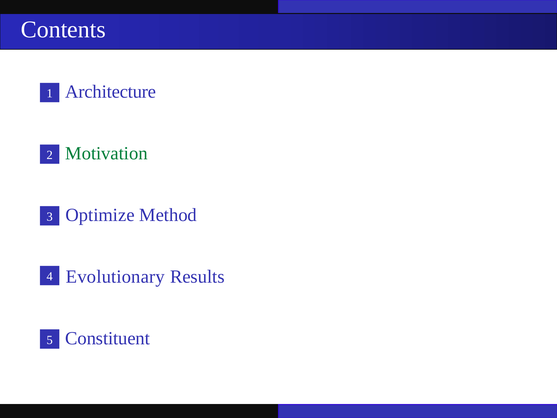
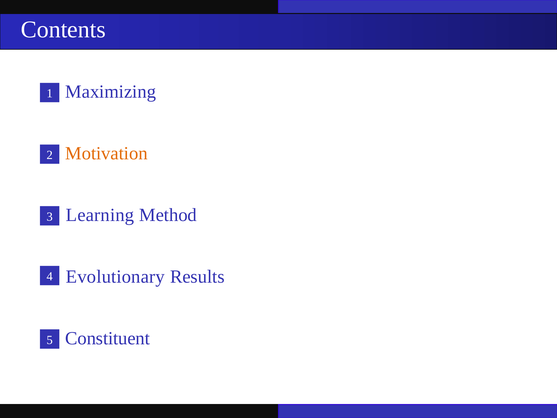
Architecture: Architecture -> Maximizing (111, 92)
Motivation colour: green -> orange (106, 153)
Optimize: Optimize -> Learning (100, 215)
